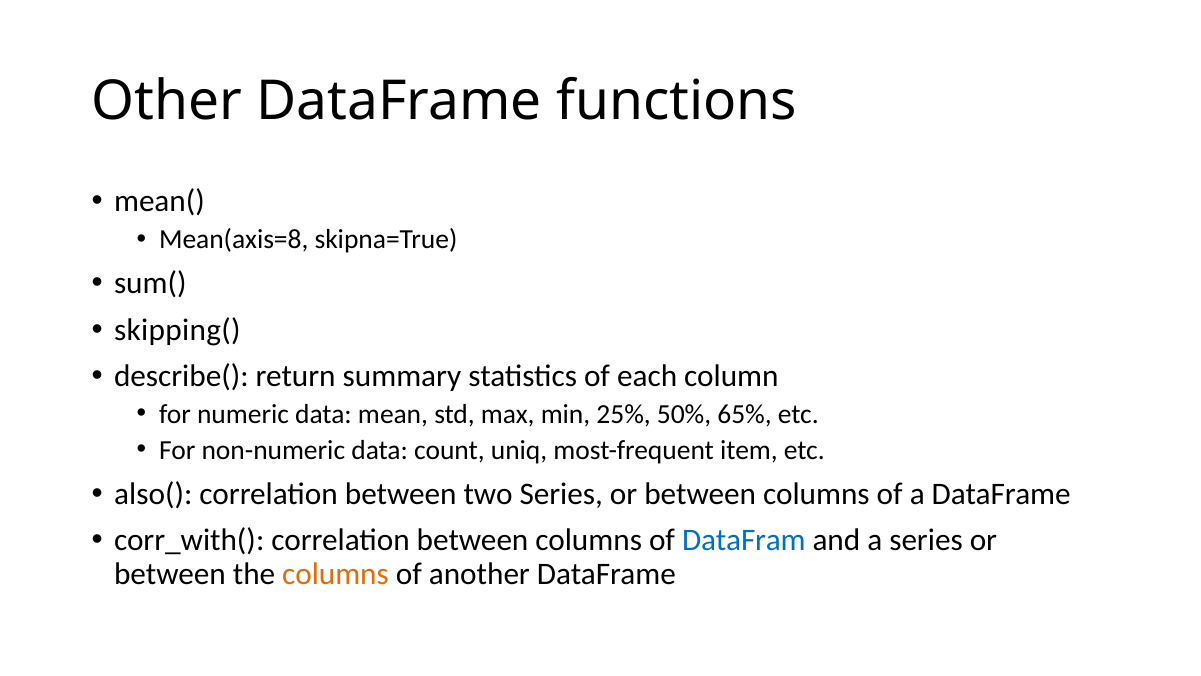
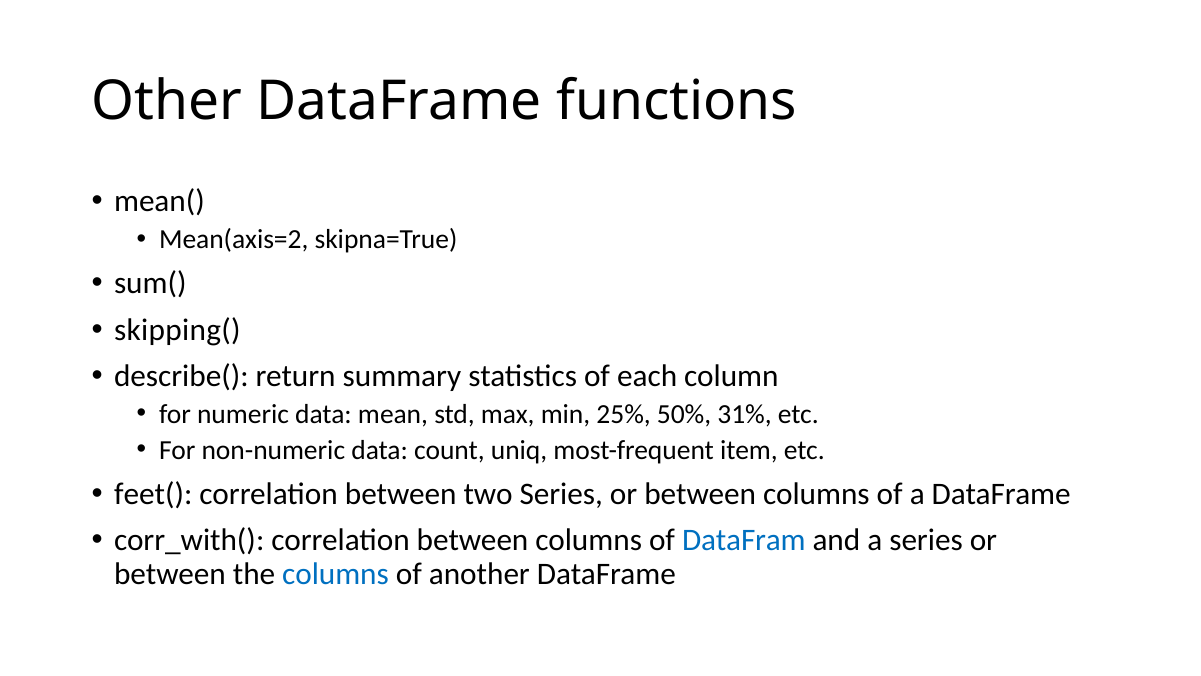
Mean(axis=8: Mean(axis=8 -> Mean(axis=2 (234, 239)
65%: 65% -> 31% (745, 414)
also(: also( -> feet( (153, 494)
columns colour: orange -> blue (336, 574)
